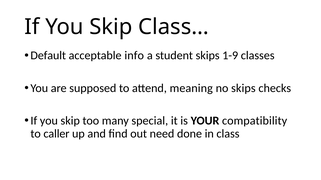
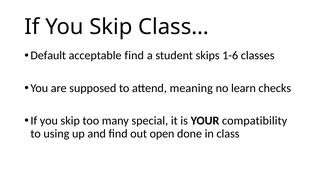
acceptable info: info -> find (134, 56)
1-9: 1-9 -> 1-6 (230, 56)
no skips: skips -> learn (243, 88)
caller: caller -> using (56, 134)
need: need -> open (162, 134)
